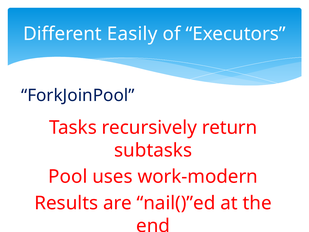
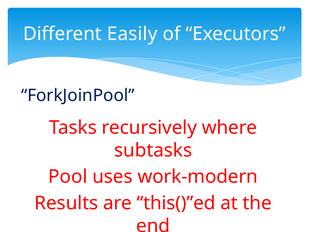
return: return -> where (229, 127)
nail()”ed: nail()”ed -> this()”ed (176, 203)
